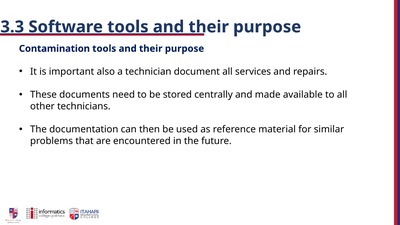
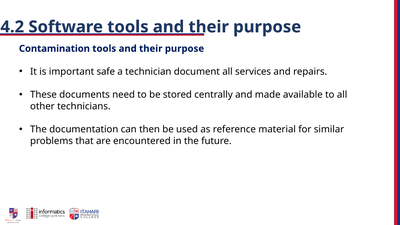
3.3: 3.3 -> 4.2 (12, 27)
also: also -> safe (106, 72)
